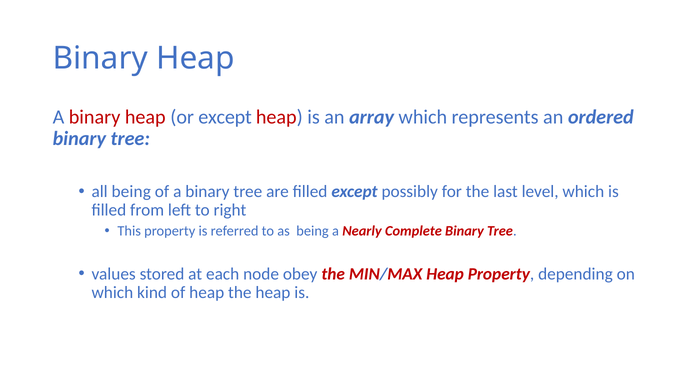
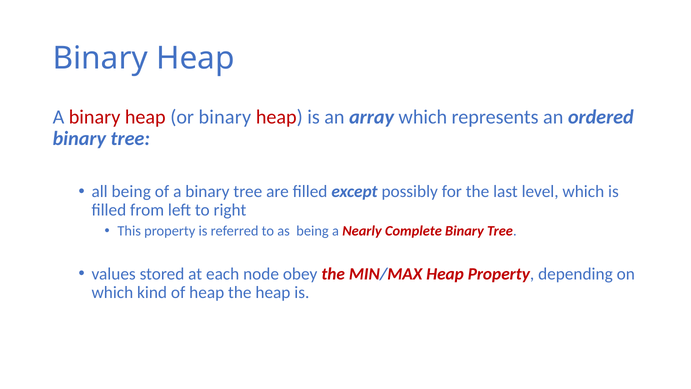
or except: except -> binary (225, 117)
